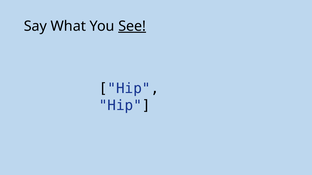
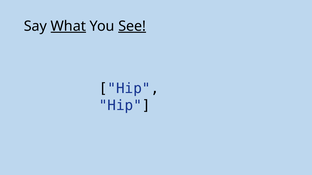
What underline: none -> present (68, 26)
